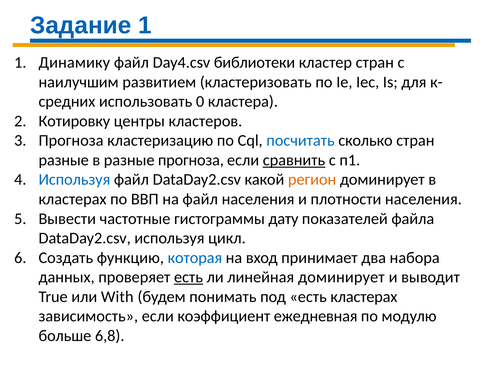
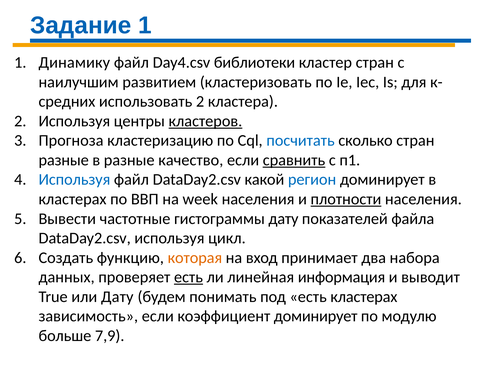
использовать 0: 0 -> 2 (200, 102)
Котировку: Котировку -> Используя (74, 121)
кластеров underline: none -> present (205, 121)
разные прогноза: прогноза -> качество (191, 160)
регион colour: orange -> blue (312, 180)
на файл: файл -> week (200, 199)
плотности underline: none -> present (346, 199)
которая colour: blue -> orange (195, 258)
линейная доминирует: доминирует -> информация (342, 277)
или With: With -> Дату (117, 297)
коэффициент ежедневная: ежедневная -> доминирует (316, 316)
6,8: 6,8 -> 7,9 (110, 336)
